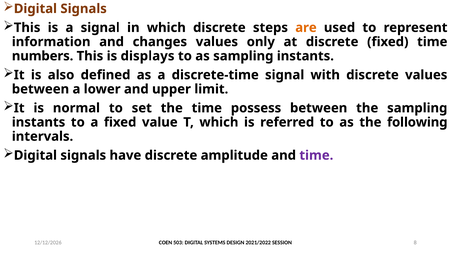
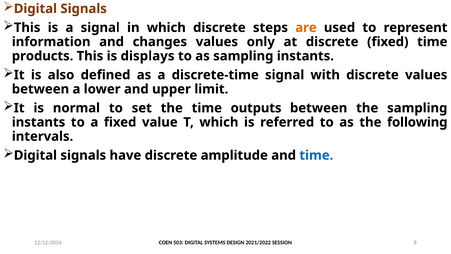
numbers: numbers -> products (43, 56)
possess: possess -> outputs (256, 108)
time colour: purple -> blue (316, 155)
